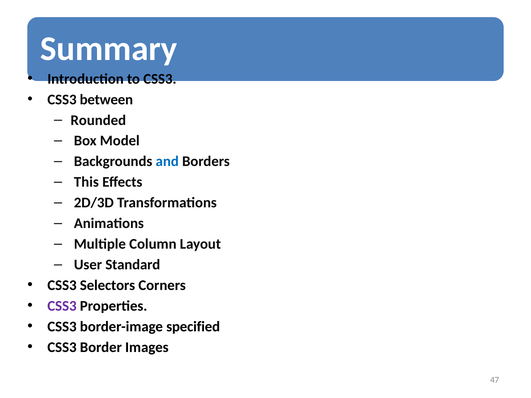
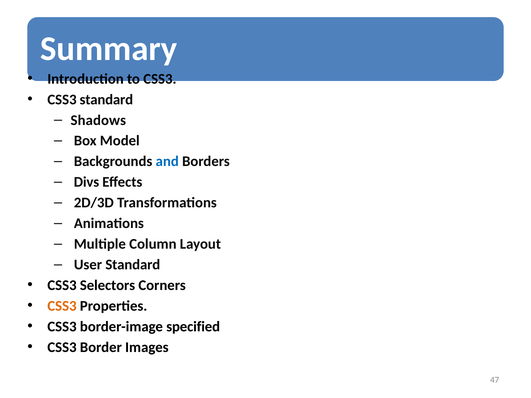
CSS3 between: between -> standard (106, 100)
Rounded: Rounded -> Shadows (98, 120)
This: This -> Divs (86, 182)
CSS3 colour: purple -> orange (62, 306)
